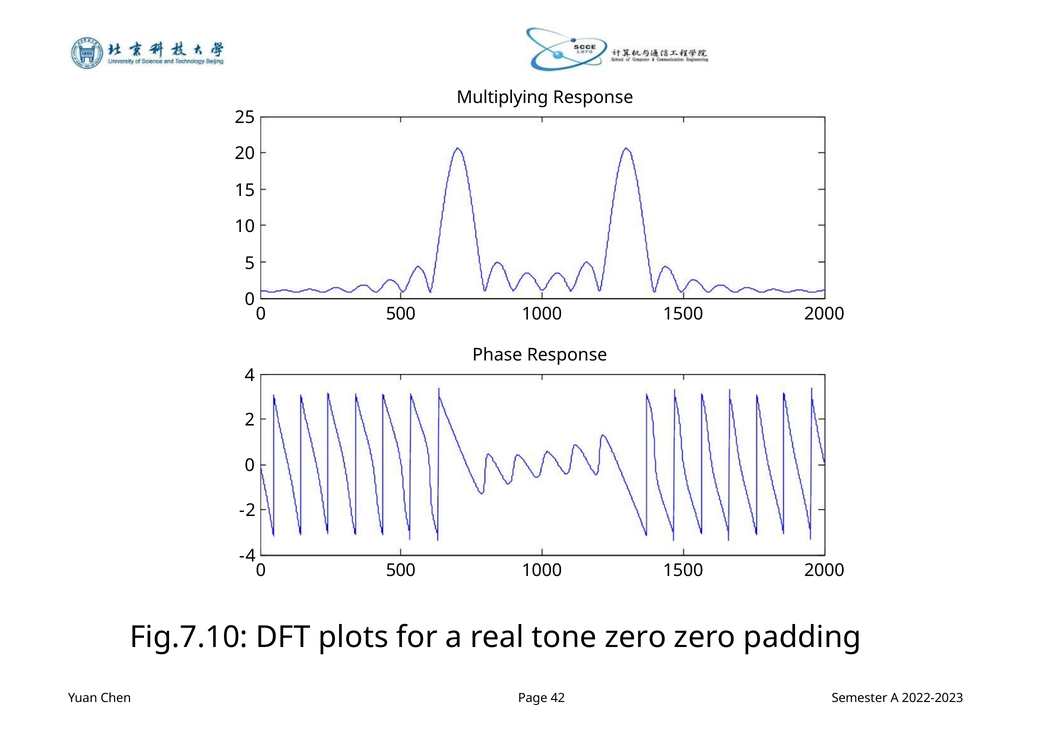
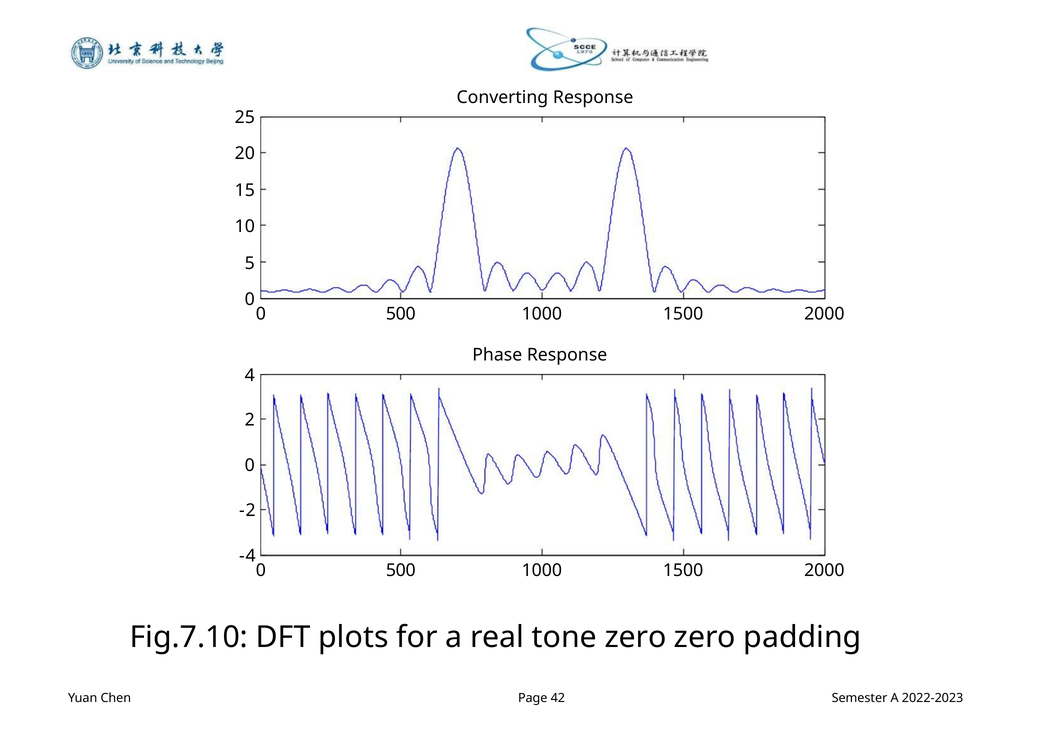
Multiplying: Multiplying -> Converting (502, 97)
